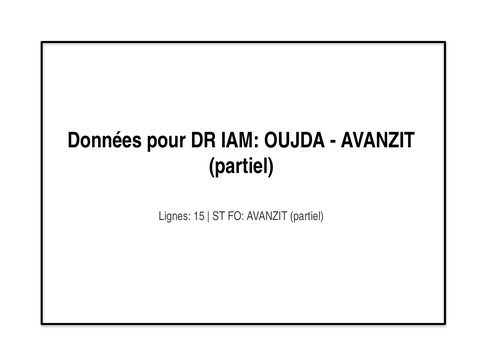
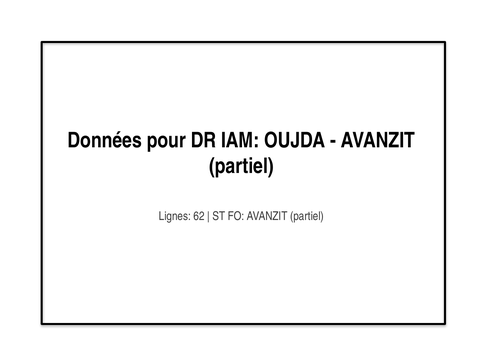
15: 15 -> 62 (199, 216)
